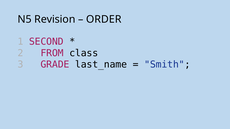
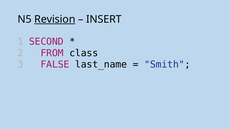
Revision underline: none -> present (55, 19)
ORDER: ORDER -> INSERT (104, 19)
GRADE: GRADE -> FALSE (55, 65)
